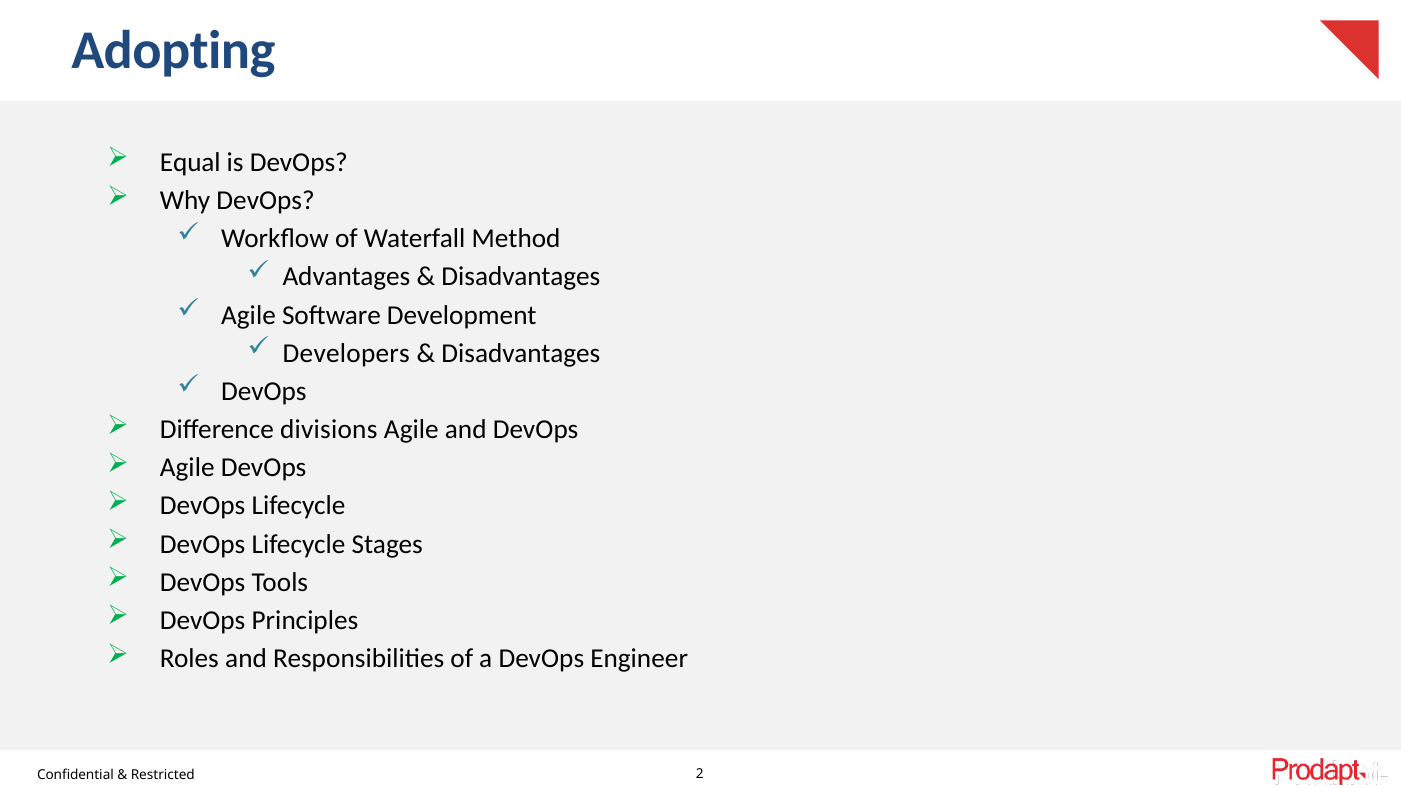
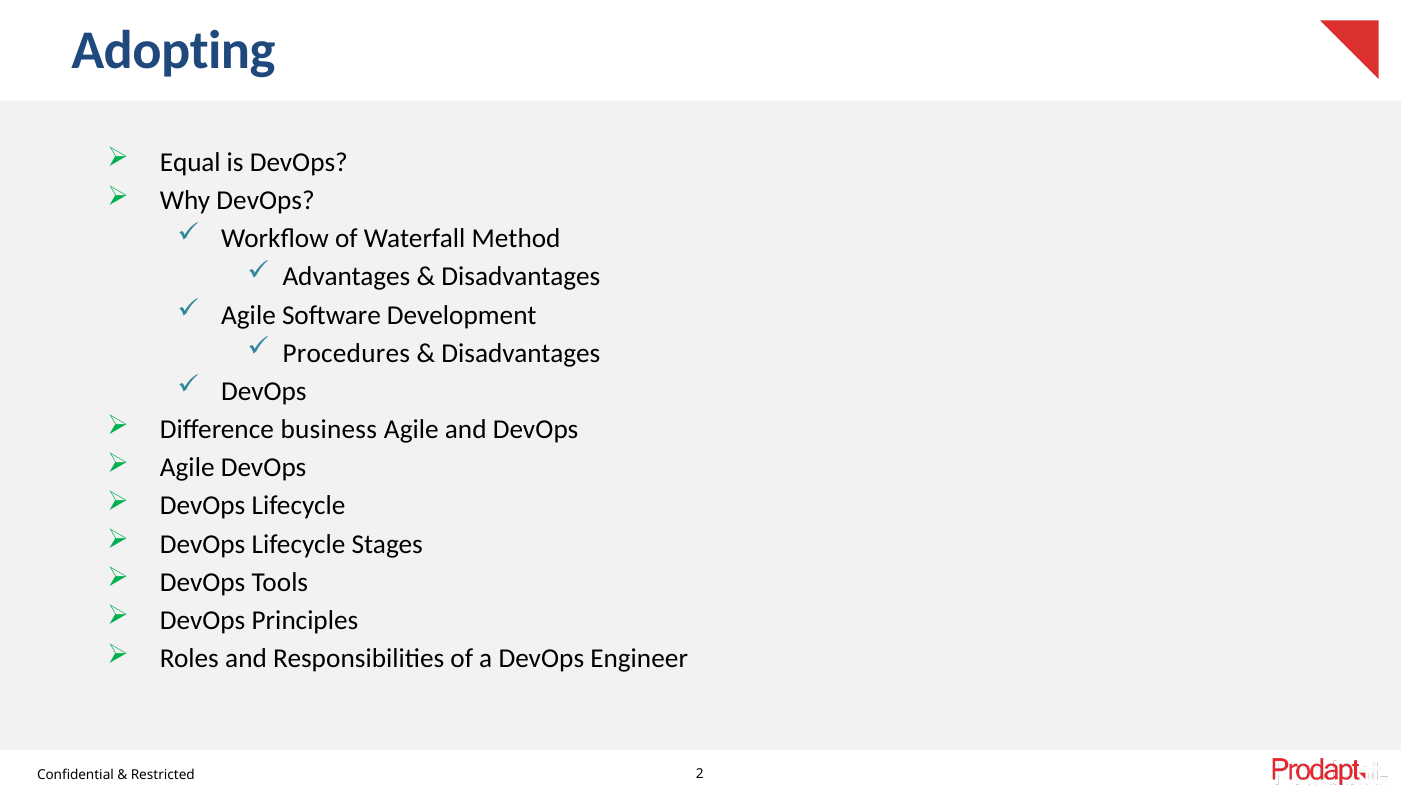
Developers: Developers -> Procedures (346, 353)
divisions: divisions -> business (329, 430)
